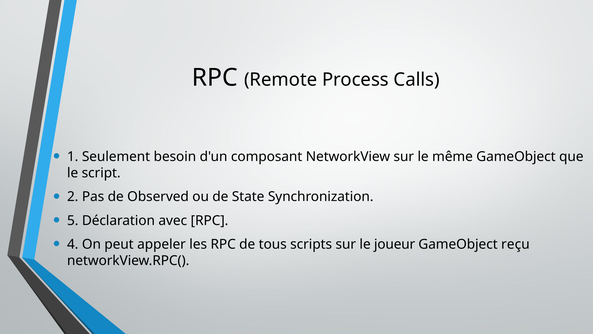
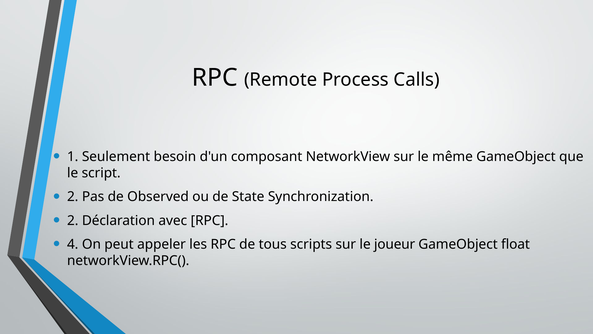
5: 5 -> 2 (73, 220)
reçu: reçu -> float (516, 244)
